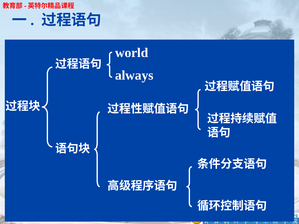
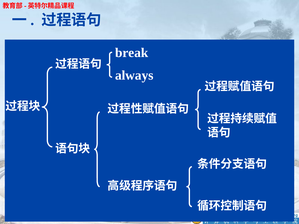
world: world -> break (132, 53)
